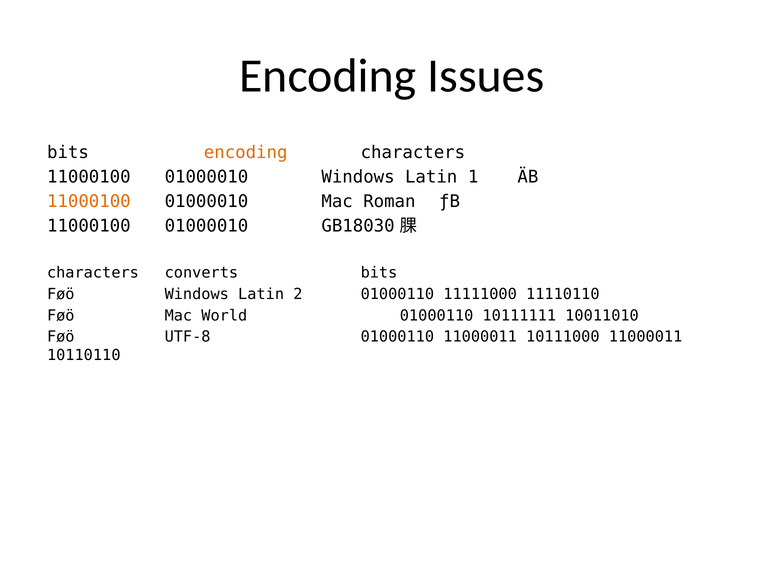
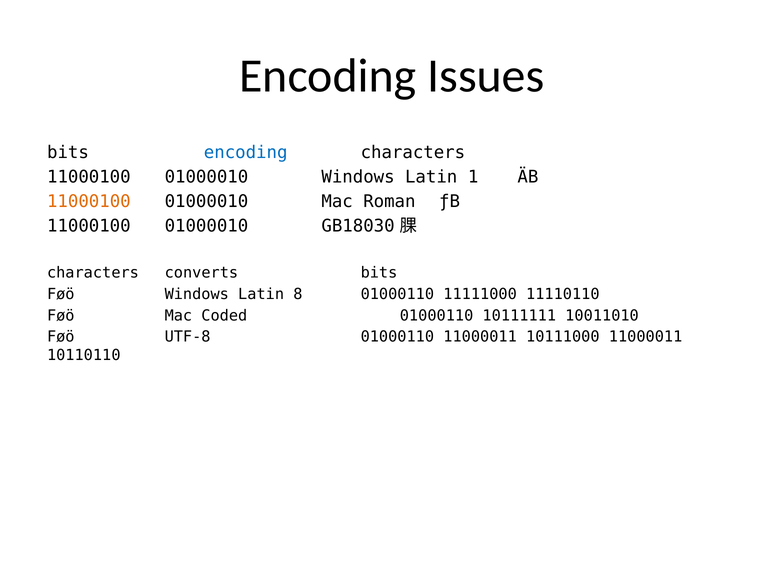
encoding colour: orange -> blue (246, 153)
2: 2 -> 8 (298, 294)
World: World -> Coded (224, 315)
